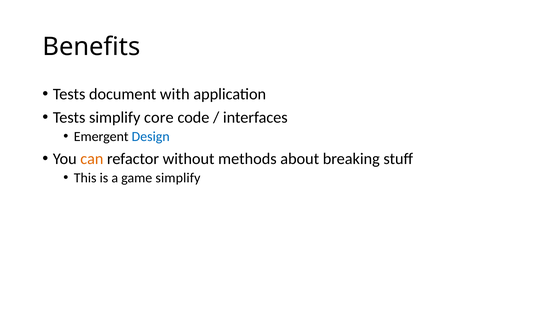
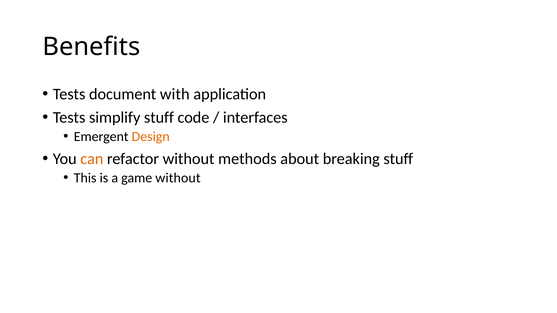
simplify core: core -> stuff (159, 118)
Design colour: blue -> orange (151, 137)
game simplify: simplify -> without (178, 178)
